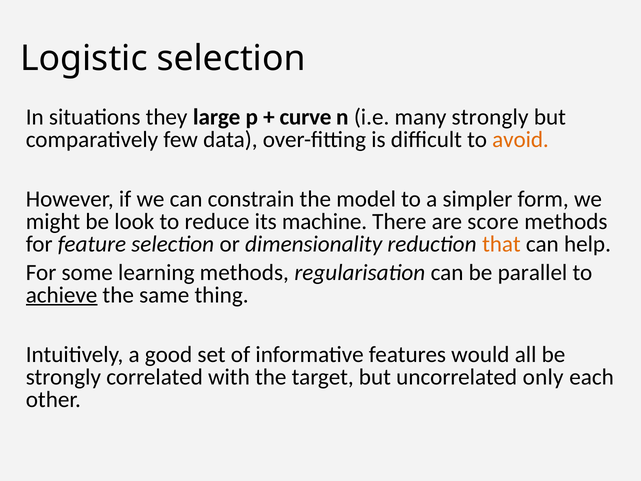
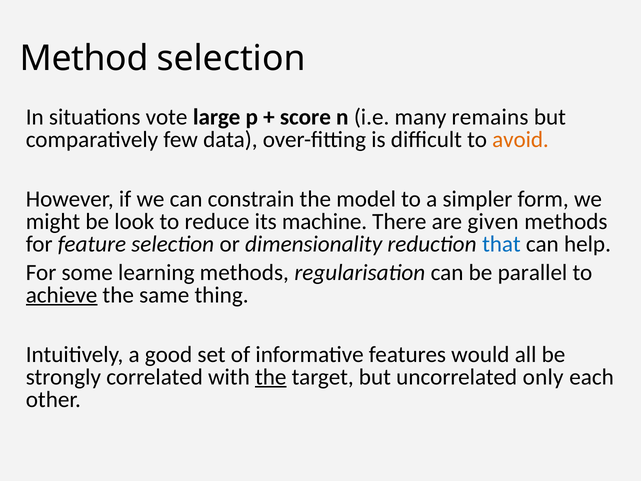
Logistic: Logistic -> Method (84, 58)
they: they -> vote (167, 117)
curve: curve -> score (305, 117)
many strongly: strongly -> remains (490, 117)
score: score -> given (493, 221)
that colour: orange -> blue (501, 244)
the underline: none -> present (271, 377)
